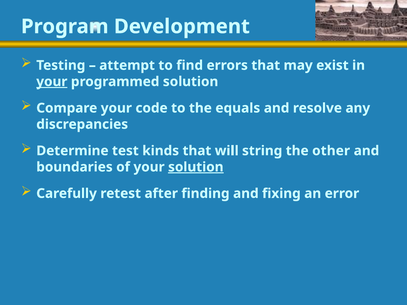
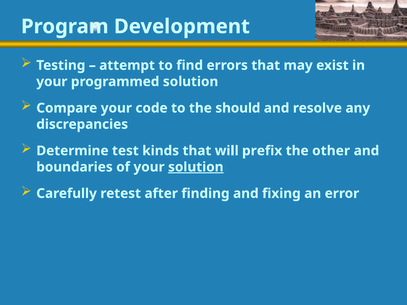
your underline: present -> none (52, 82)
equals: equals -> should (238, 108)
string: string -> prefix (262, 151)
